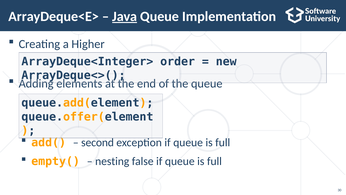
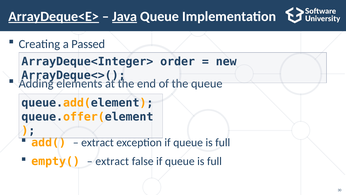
ArrayDeque<E> underline: none -> present (54, 16)
Higher: Higher -> Passed (88, 44)
second: second -> extract (98, 142)
nesting: nesting -> extract (112, 161)
